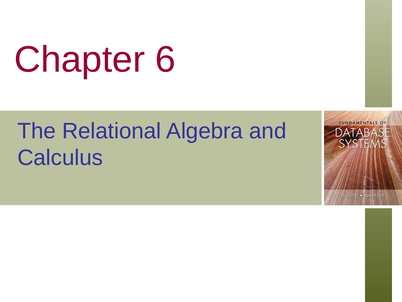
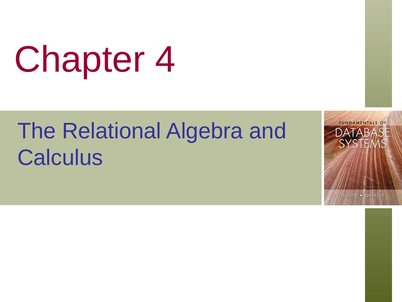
6: 6 -> 4 (165, 60)
